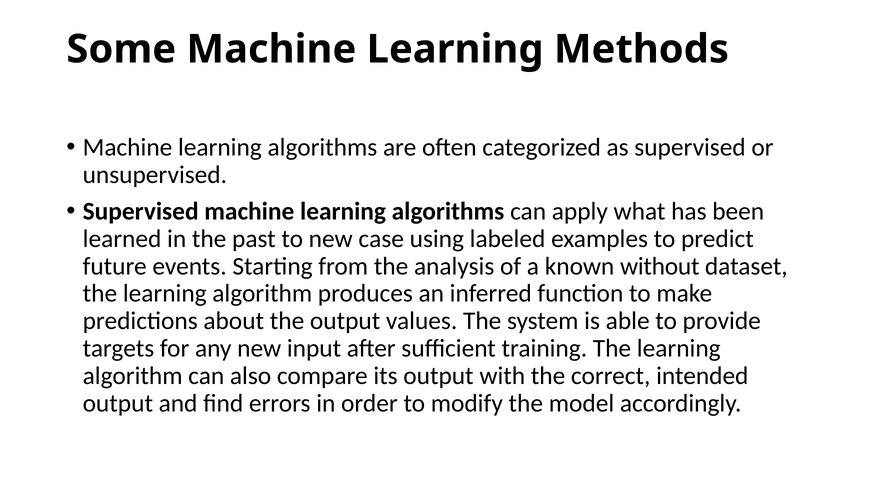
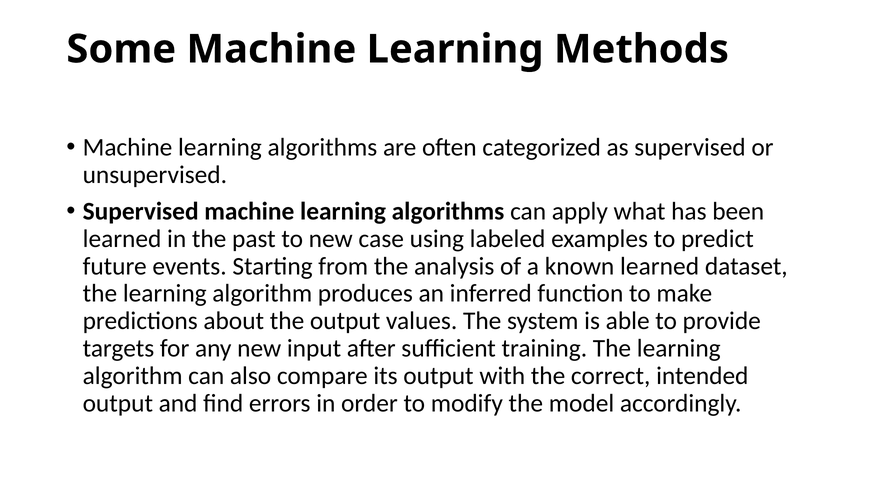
known without: without -> learned (660, 266)
